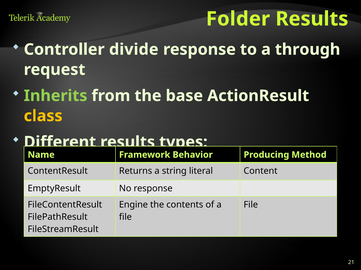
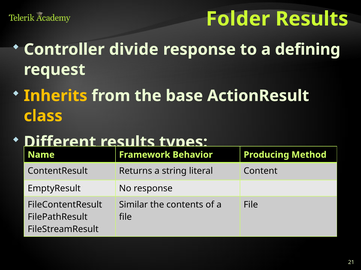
through: through -> defining (308, 50)
Inherits colour: light green -> yellow (56, 96)
Engine: Engine -> Similar (133, 205)
